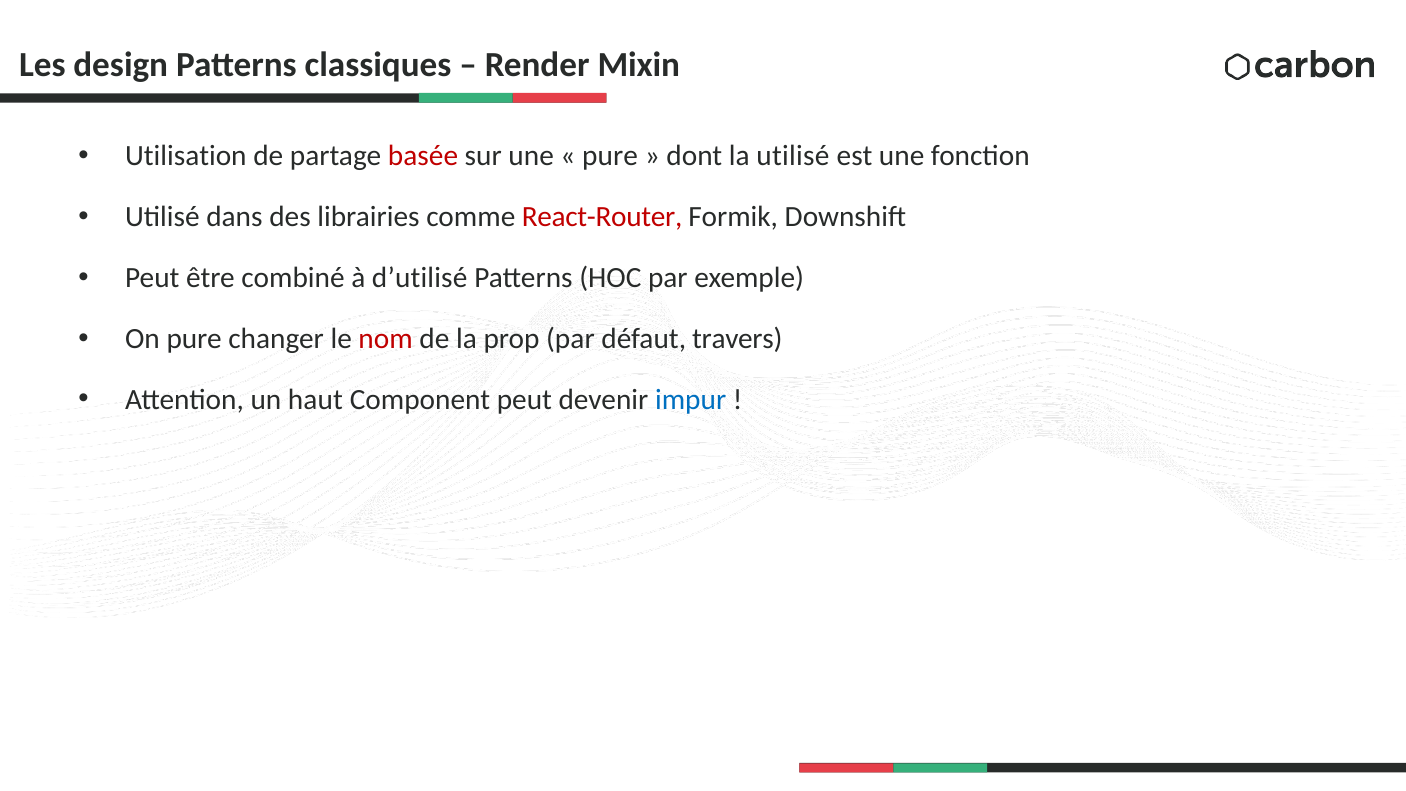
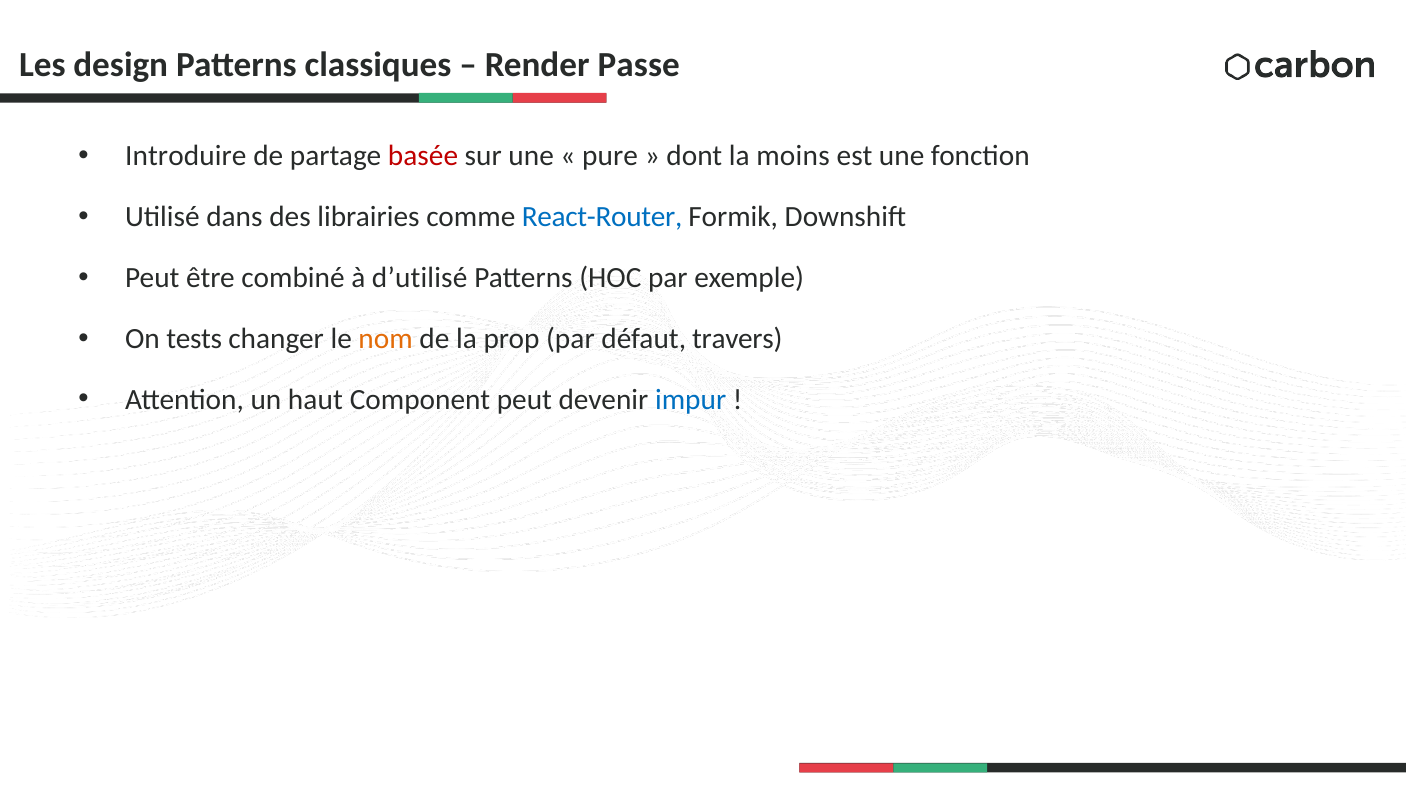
Mixin: Mixin -> Passe (639, 65)
Utilisation: Utilisation -> Introduire (186, 156)
la utilisé: utilisé -> moins (793, 156)
React-Router colour: red -> blue (602, 217)
On pure: pure -> tests (194, 339)
nom colour: red -> orange (386, 339)
